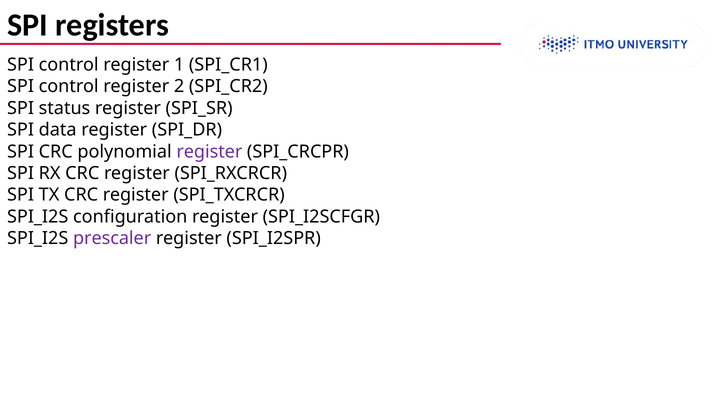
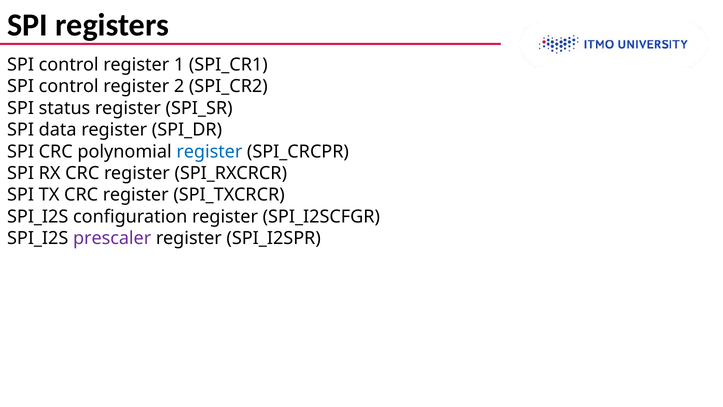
register colour: purple -> blue (209, 151)
